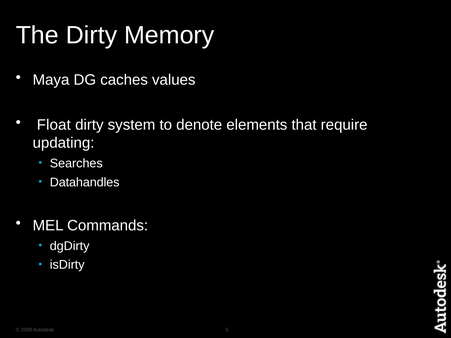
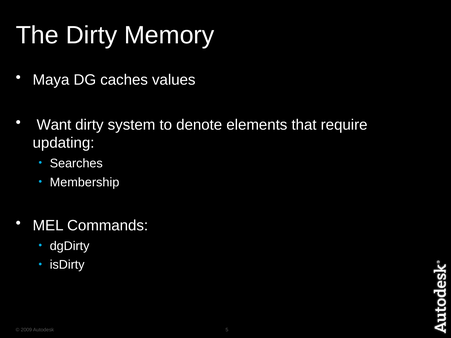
Float: Float -> Want (54, 125)
Datahandles: Datahandles -> Membership (85, 182)
